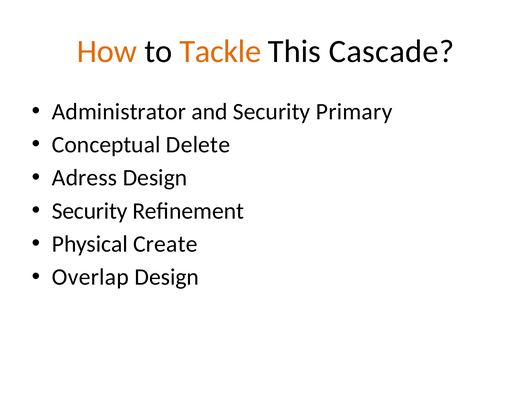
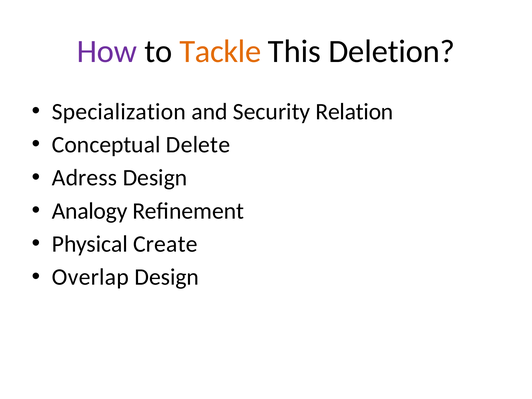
How colour: orange -> purple (107, 51)
Cascade: Cascade -> Deletion (392, 51)
Administrator: Administrator -> Specialization (119, 112)
Primary: Primary -> Relation (354, 112)
Security: Security -> Analogy (90, 211)
